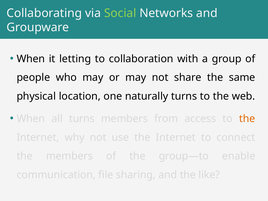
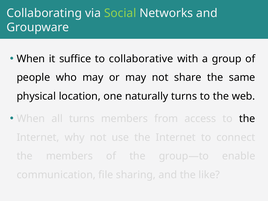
letting: letting -> suffice (75, 59)
collaboration: collaboration -> collaborative (141, 59)
the colour: orange -> black (247, 119)
